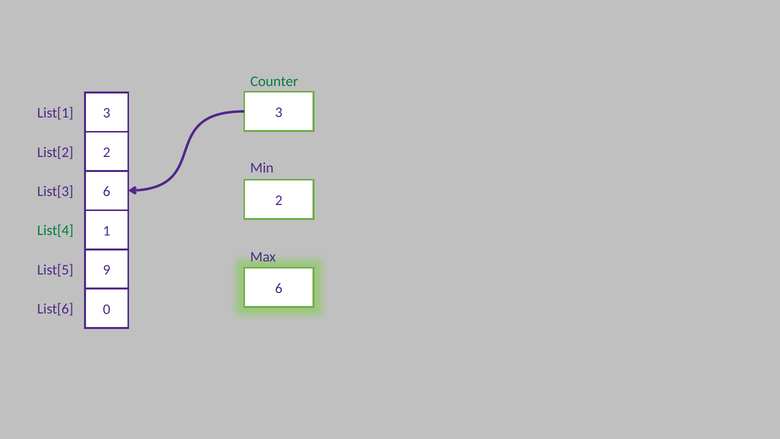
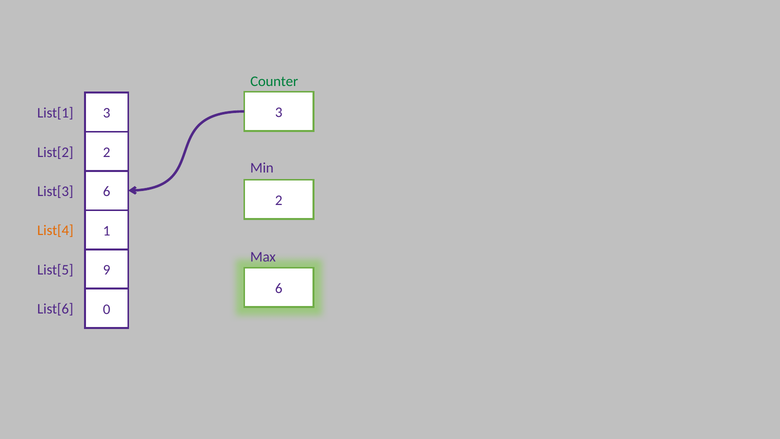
List[4 colour: green -> orange (55, 231)
